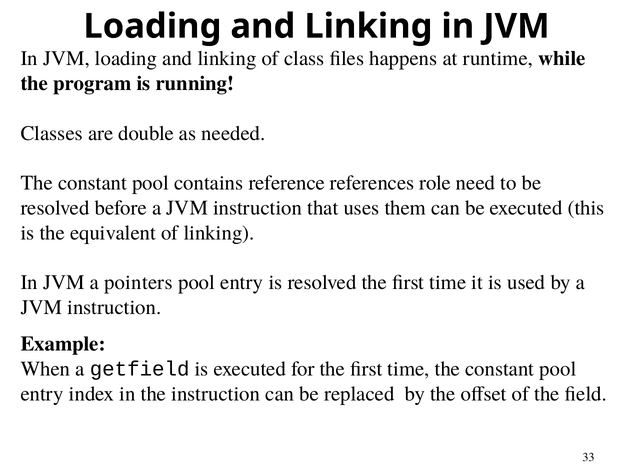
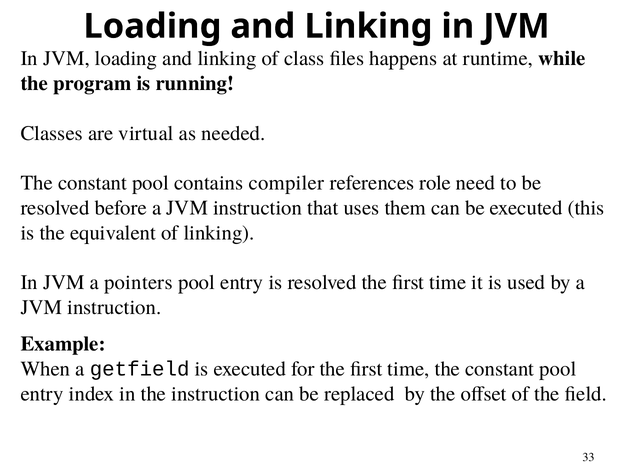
double: double -> virtual (146, 133)
reference: reference -> compiler (287, 183)
